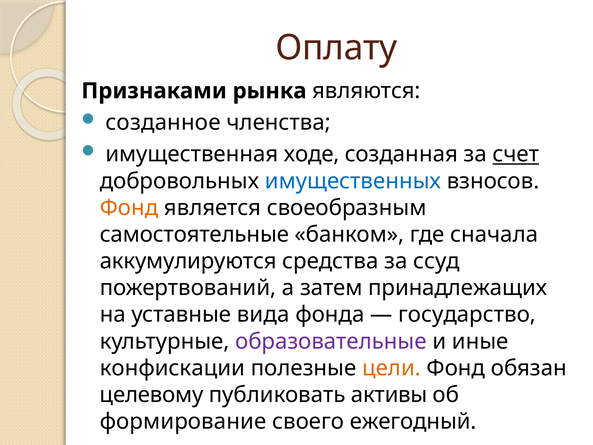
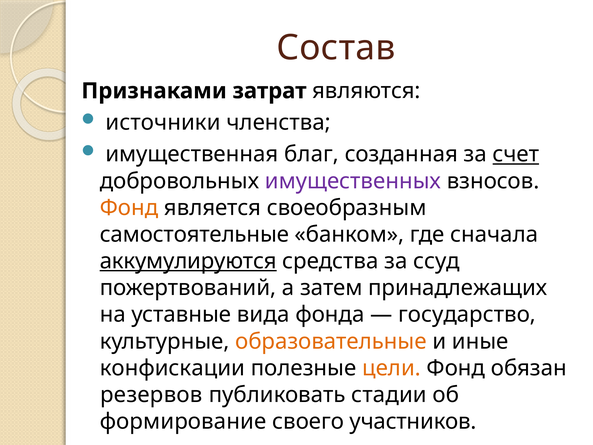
Оплату: Оплату -> Состав (336, 48)
рынка: рынка -> затрат (270, 91)
созданное: созданное -> источники (163, 123)
ходе: ходе -> благ (312, 154)
имущественных colour: blue -> purple (353, 181)
аккумулируются underline: none -> present (188, 261)
образовательные colour: purple -> orange (331, 341)
целевому: целевому -> резервов (151, 395)
активы: активы -> стадии (389, 395)
ежегодный: ежегодный -> участников (413, 421)
